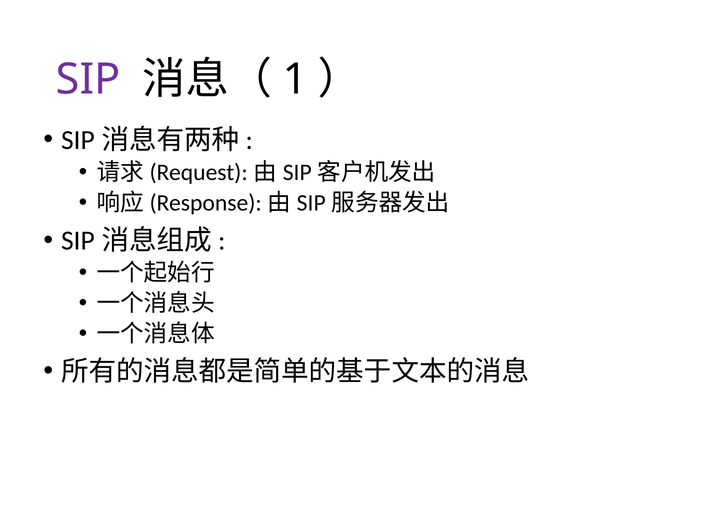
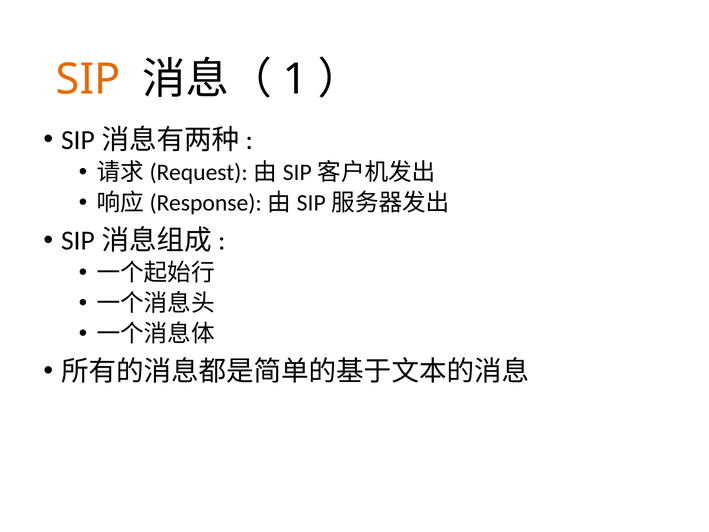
SIP colour: purple -> orange (88, 79)
